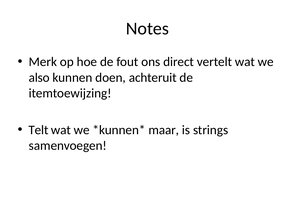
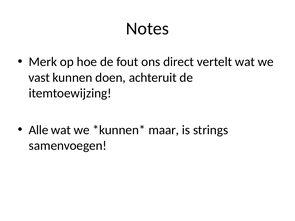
also: also -> vast (39, 78)
Telt: Telt -> Alle (38, 130)
